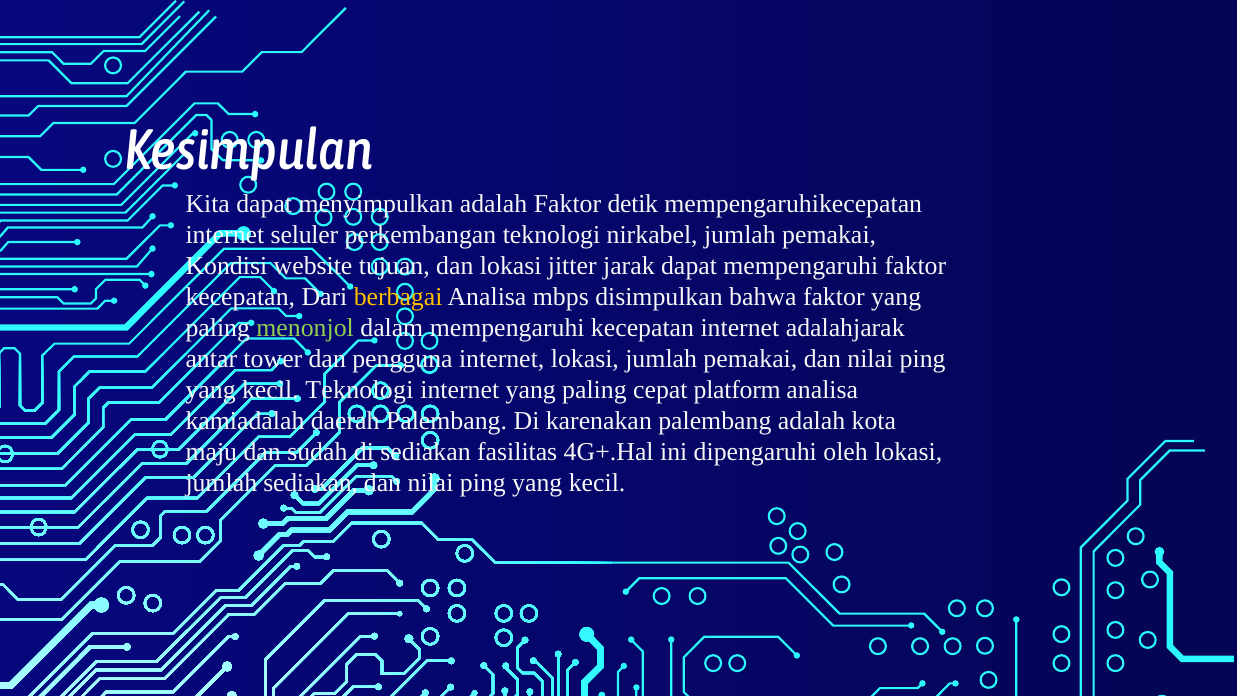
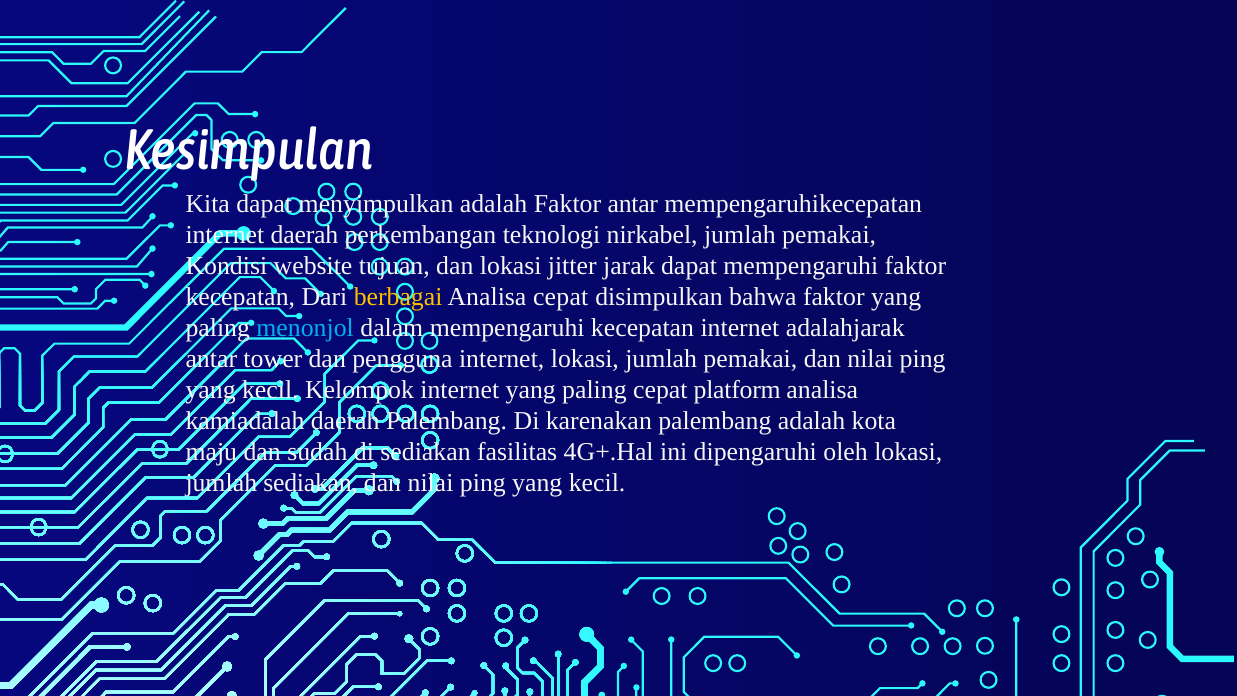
Faktor detik: detik -> antar (633, 204)
internet seluler: seluler -> daerah (305, 235)
Analisa mbps: mbps -> cepat (561, 297)
menonjol colour: light green -> light blue (305, 328)
kecil Teknologi: Teknologi -> Kelompok (360, 390)
